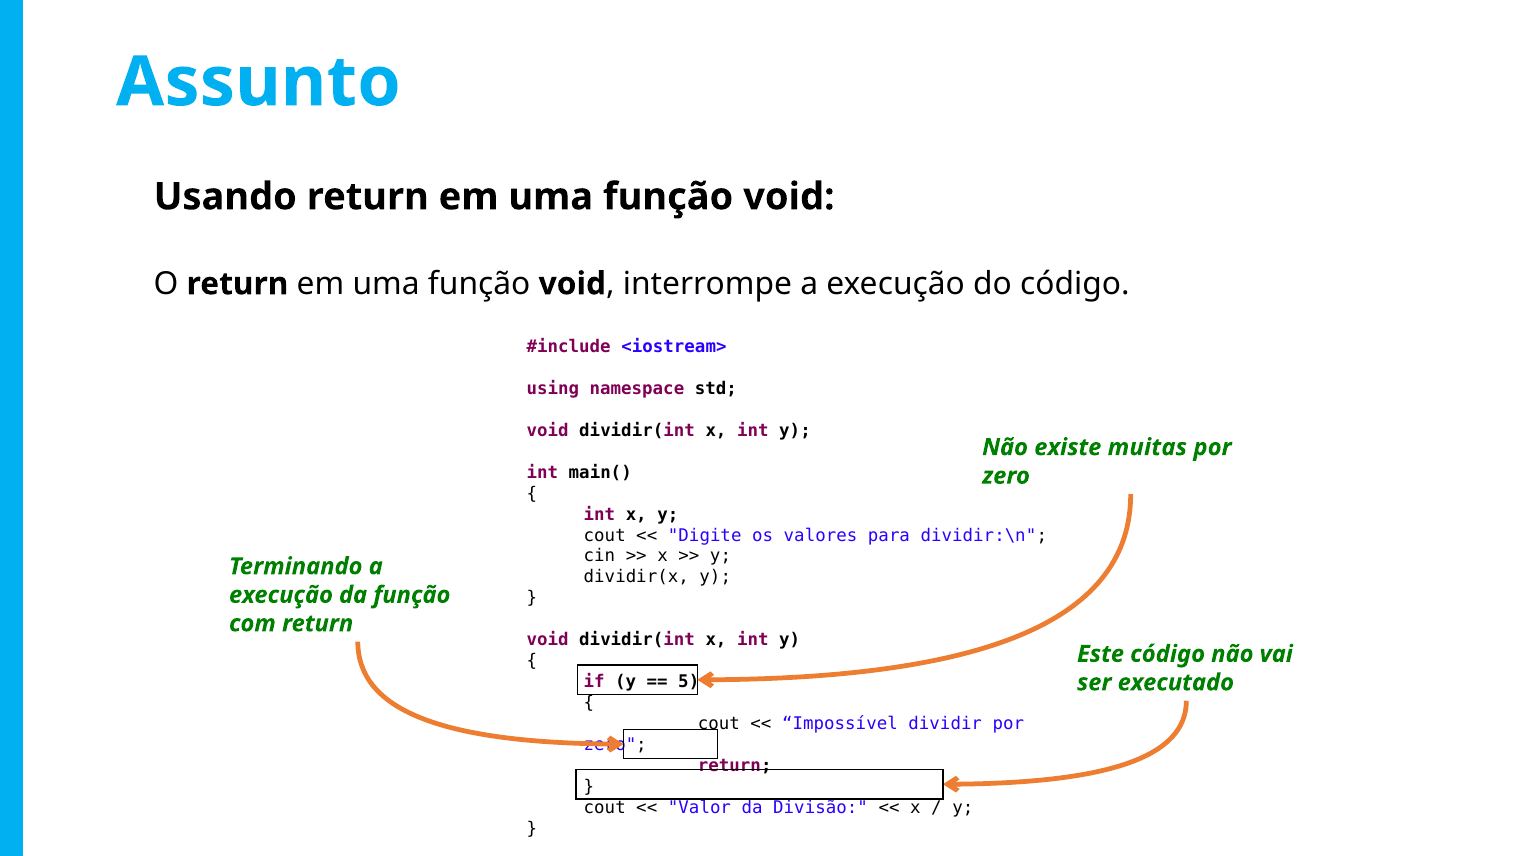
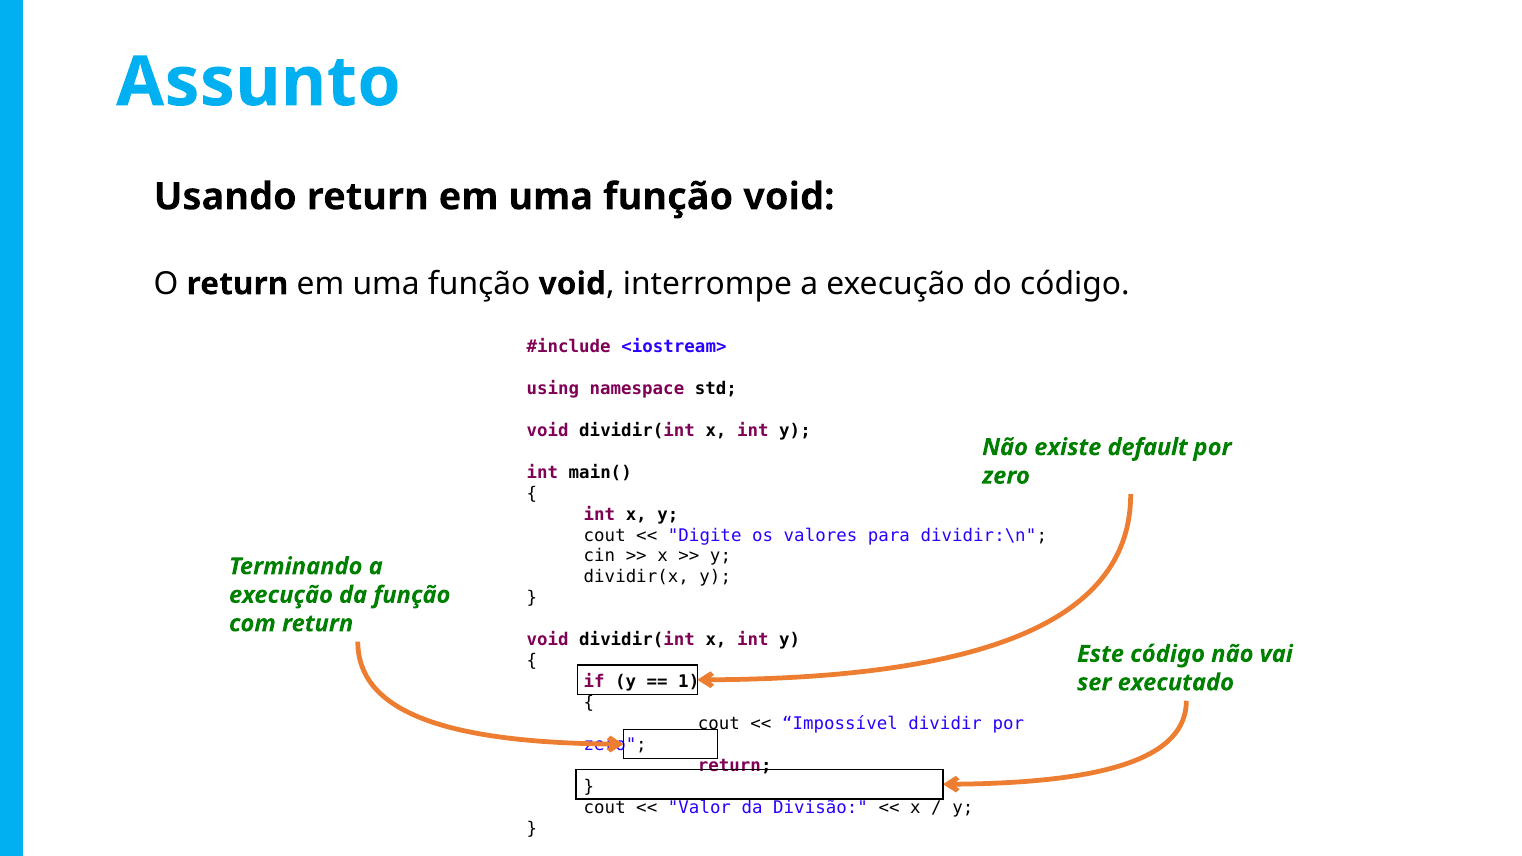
muitas: muitas -> default (1148, 447)
5: 5 -> 1 (689, 682)
